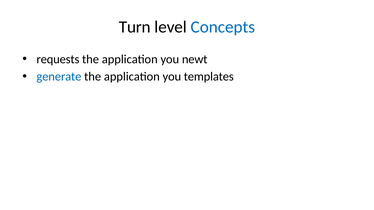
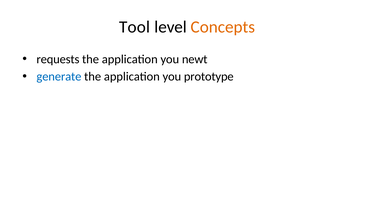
Turn: Turn -> Tool (135, 27)
Concepts colour: blue -> orange (223, 27)
templates: templates -> prototype (209, 77)
